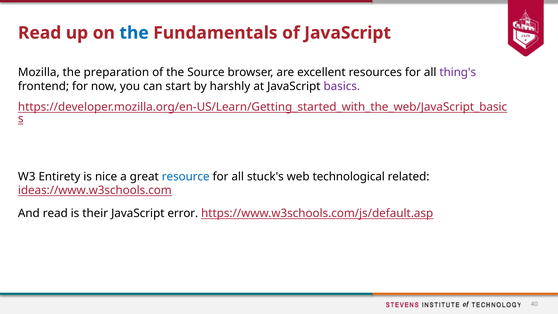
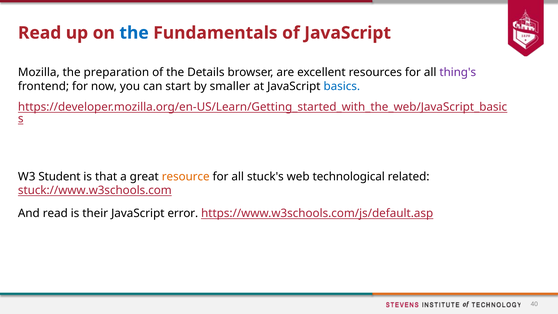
Source: Source -> Details (206, 72)
harshly: harshly -> smaller (230, 86)
basics colour: purple -> blue (342, 86)
Entirety: Entirety -> Student (59, 176)
nice: nice -> that (106, 176)
resource colour: blue -> orange (186, 176)
ideas://www.w3schools.com: ideas://www.w3schools.com -> stuck://www.w3schools.com (95, 190)
